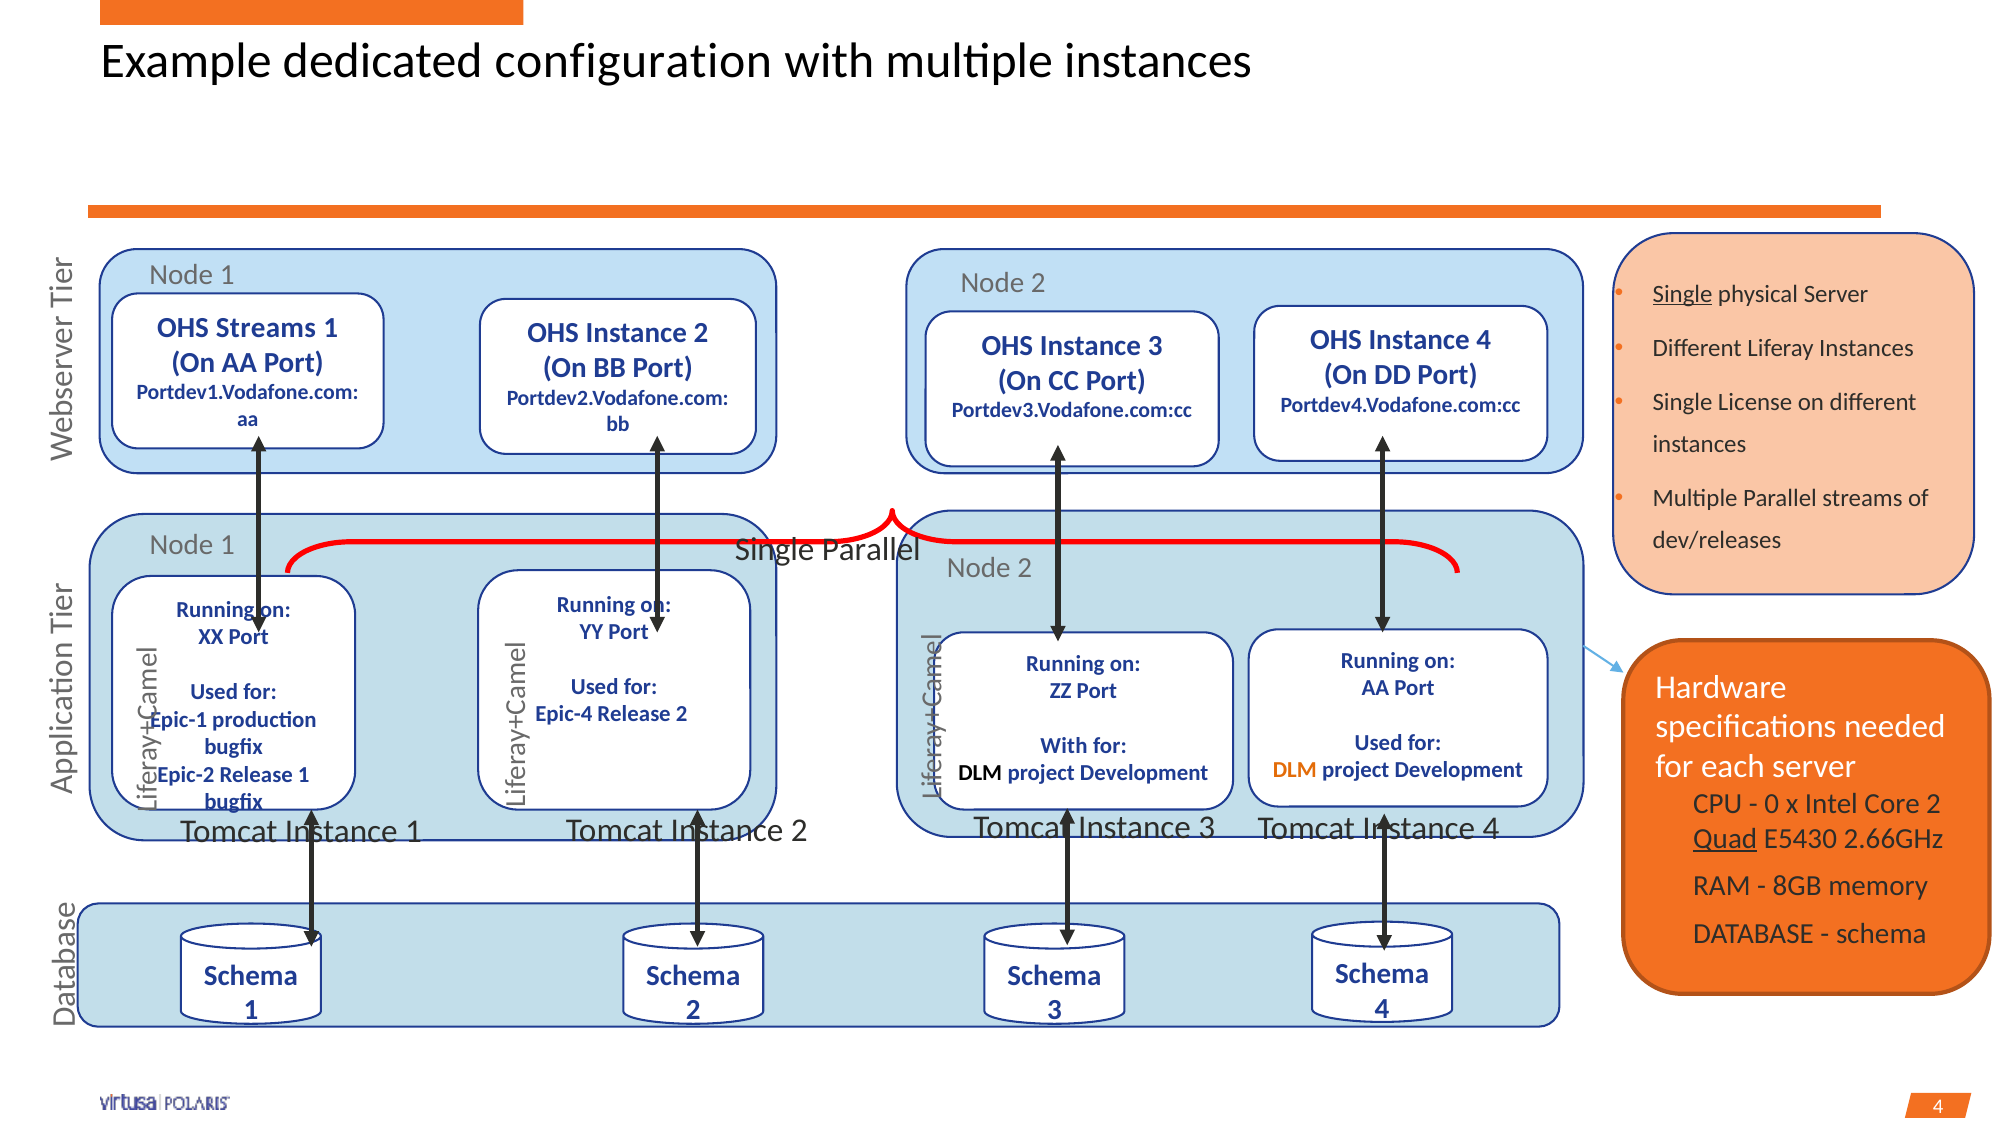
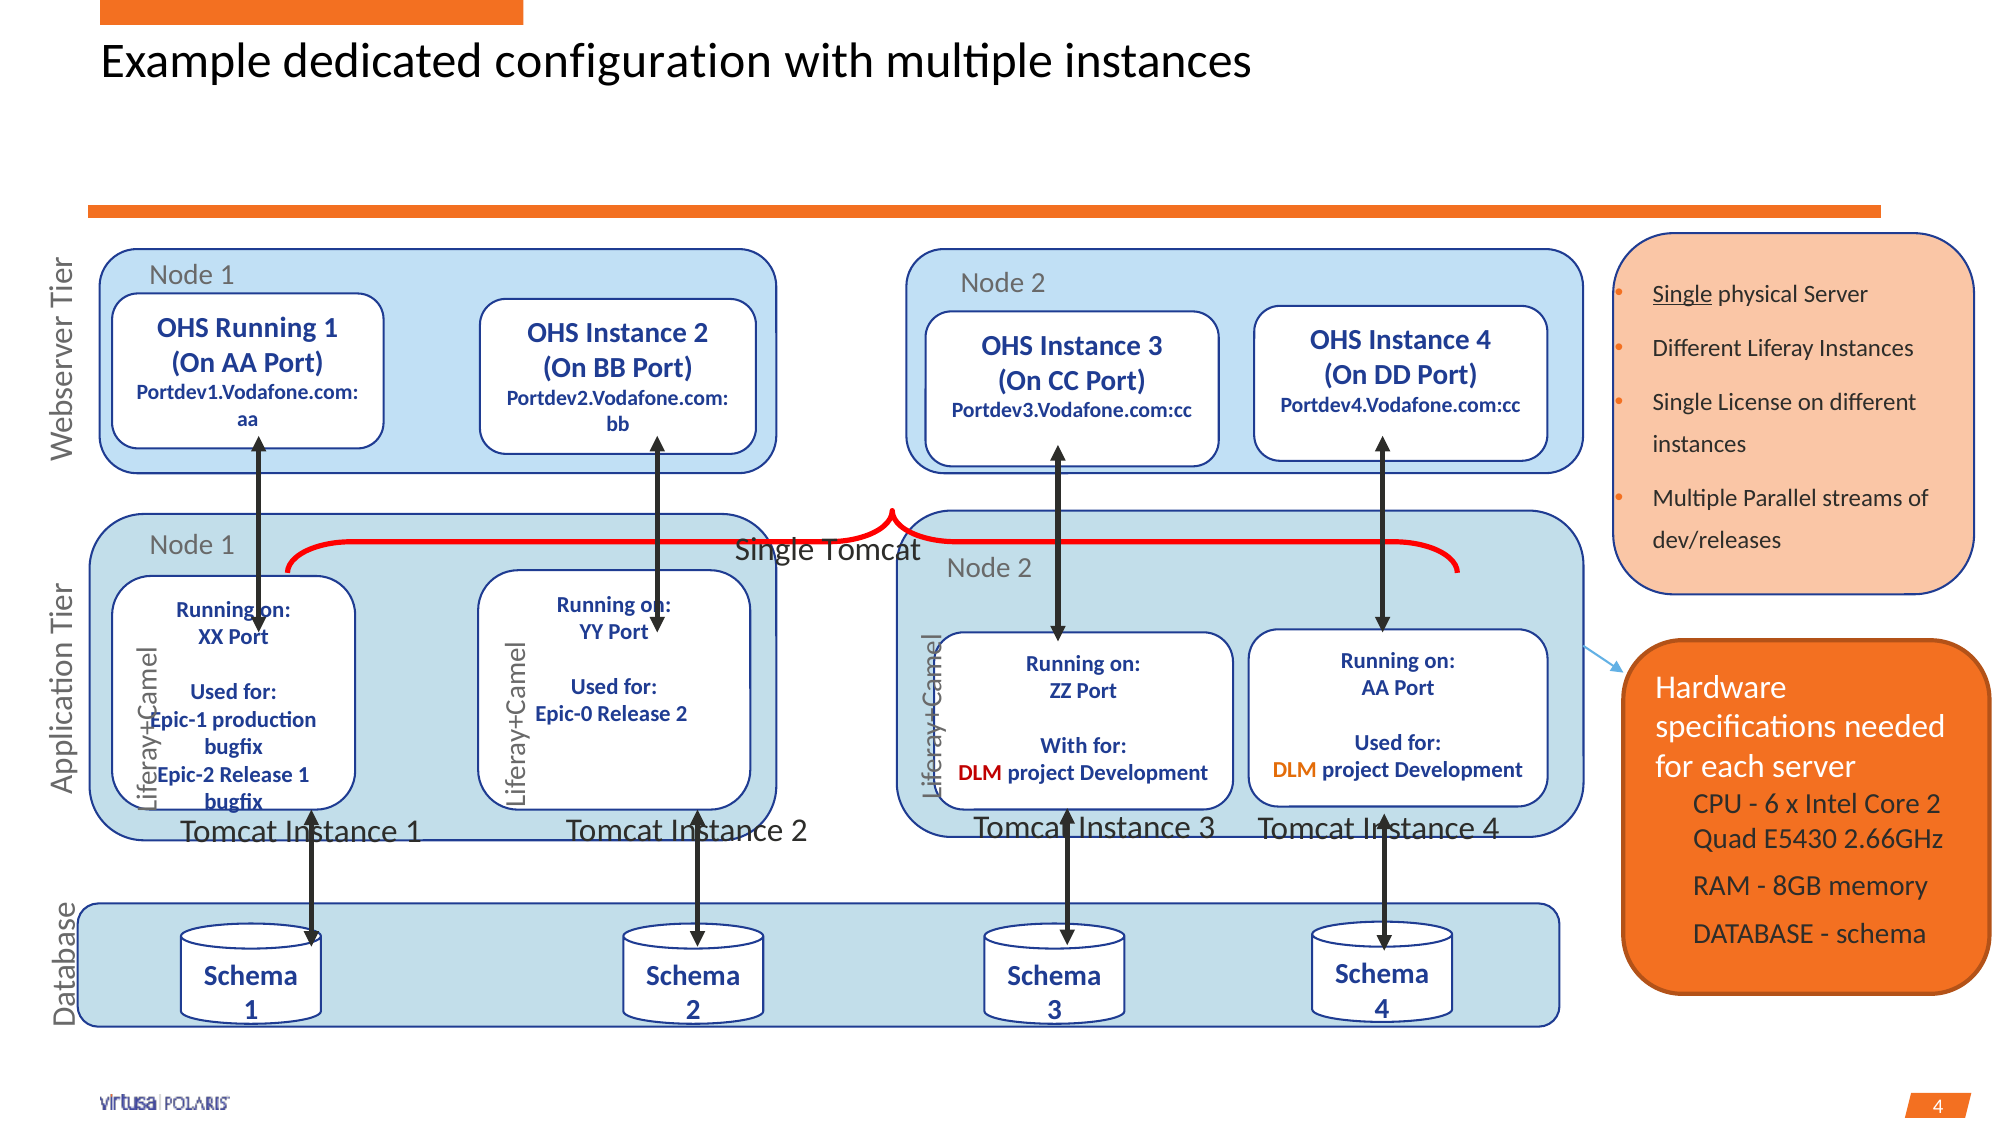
OHS Streams: Streams -> Running (266, 328)
Single Parallel: Parallel -> Tomcat (871, 549)
Epic-4: Epic-4 -> Epic-0 (564, 714)
DLM colour: black -> red (980, 773)
0: 0 -> 6 (1772, 804)
Quad underline: present -> none (1725, 839)
